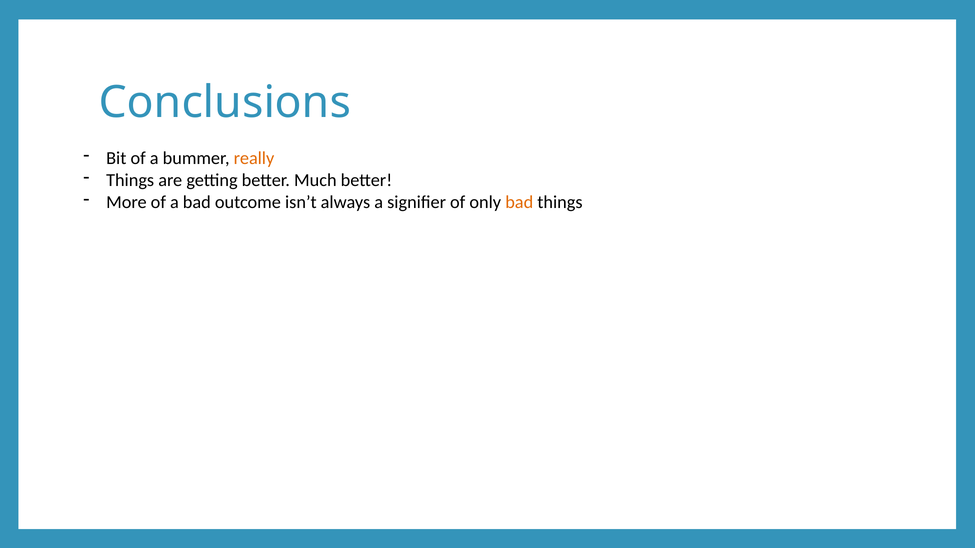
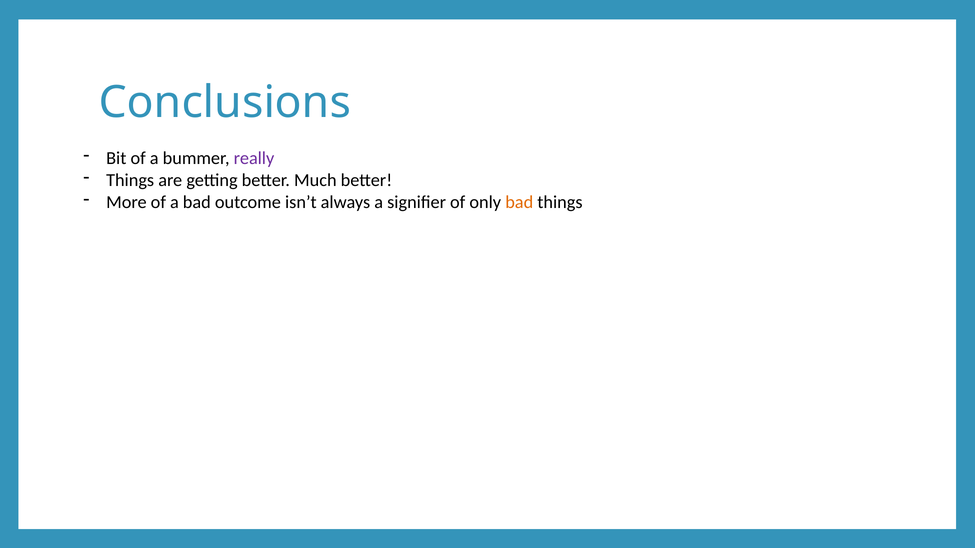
really colour: orange -> purple (254, 158)
